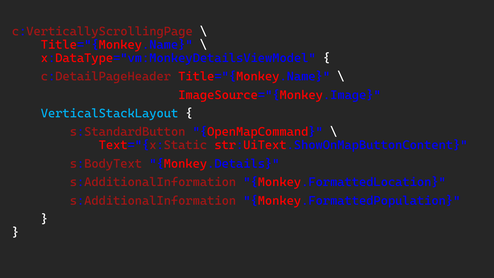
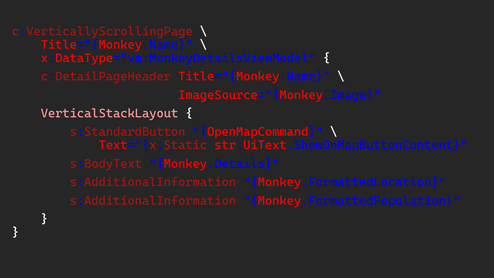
VerticalStackLayout colour: light blue -> pink (110, 113)
